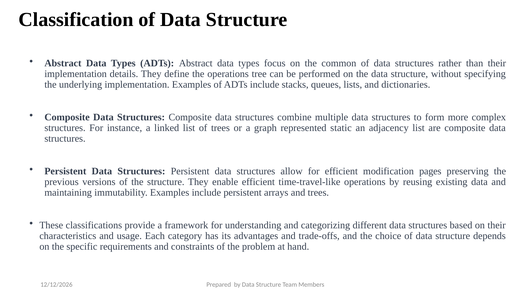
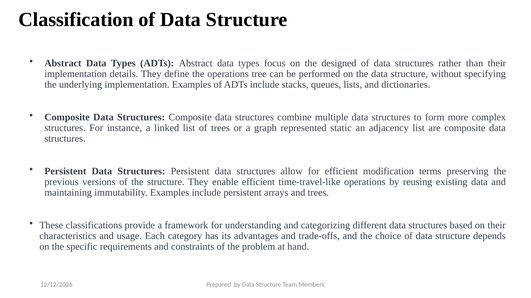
common: common -> designed (339, 63)
pages: pages -> terms (430, 172)
